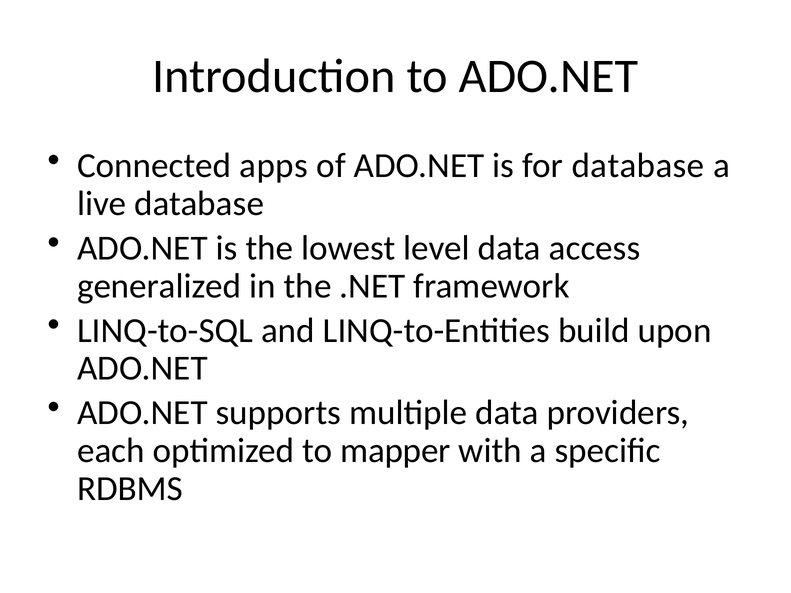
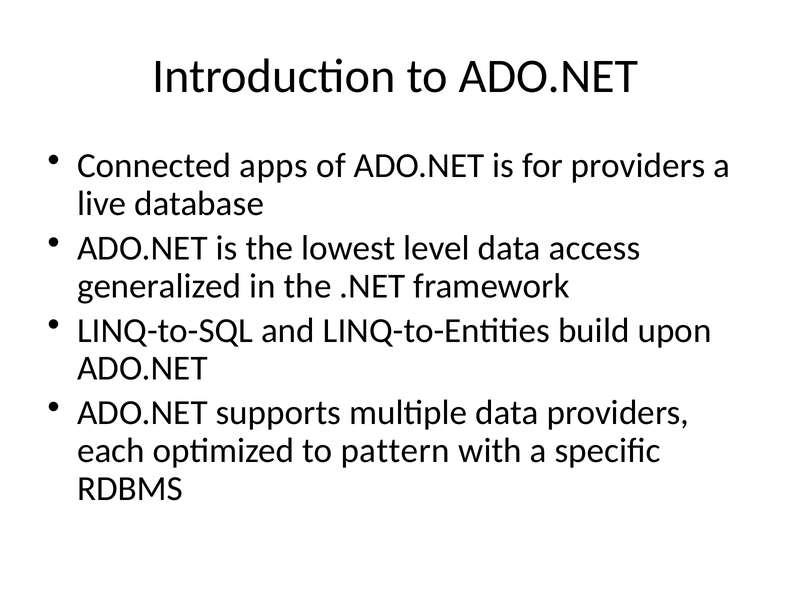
for database: database -> providers (638, 166)
mapper: mapper -> pattern (395, 451)
